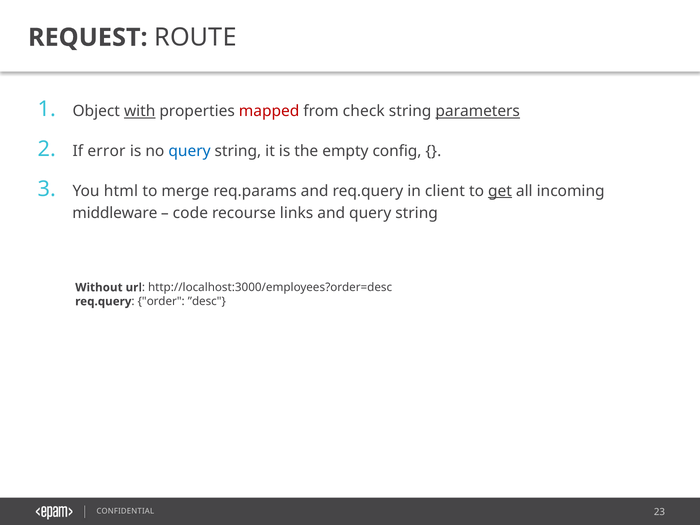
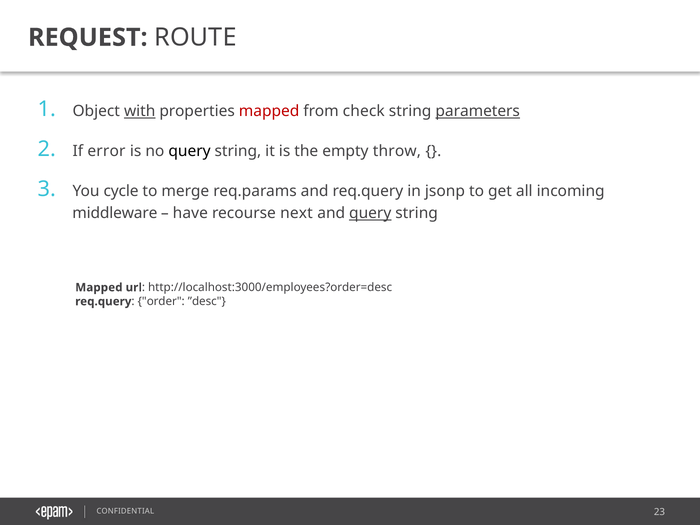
query colour: blue -> black (189, 151)
config: config -> throw (397, 151)
html: html -> cycle (121, 191)
client: client -> jsonp (445, 191)
get underline: present -> none (500, 191)
code: code -> have (190, 213)
links: links -> next (296, 213)
query underline: none -> present (370, 213)
Without: Without -> Mapped (99, 287)
